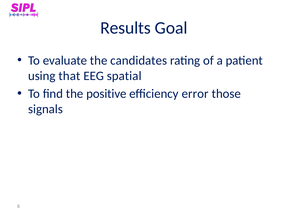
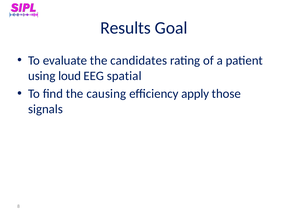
that: that -> loud (70, 76)
positive: positive -> causing (106, 94)
error: error -> apply (195, 94)
